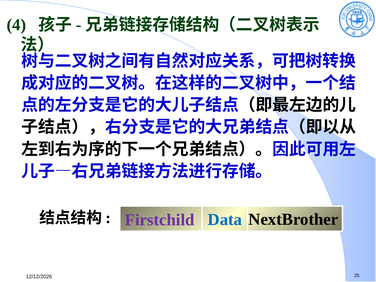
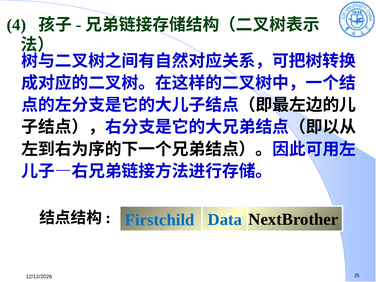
Firstchild colour: purple -> blue (160, 220)
